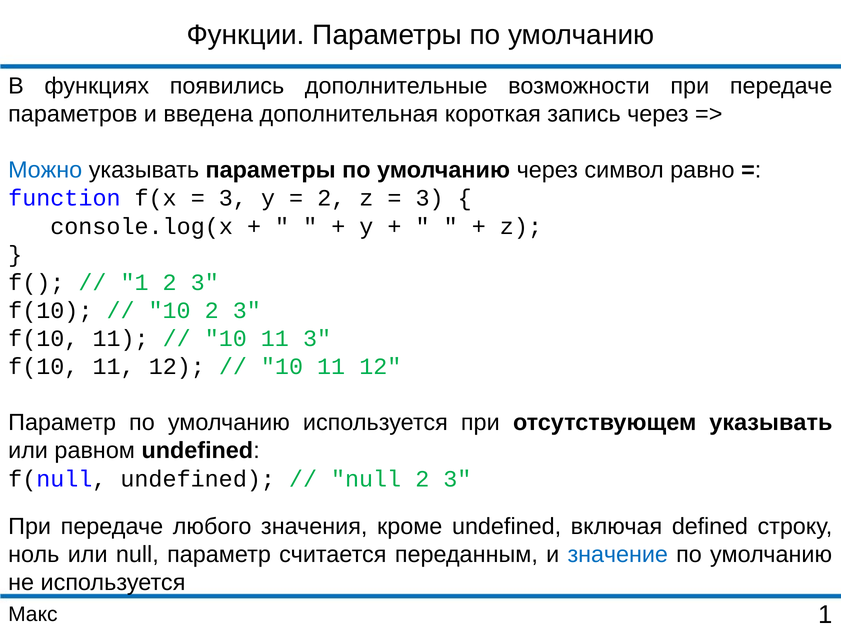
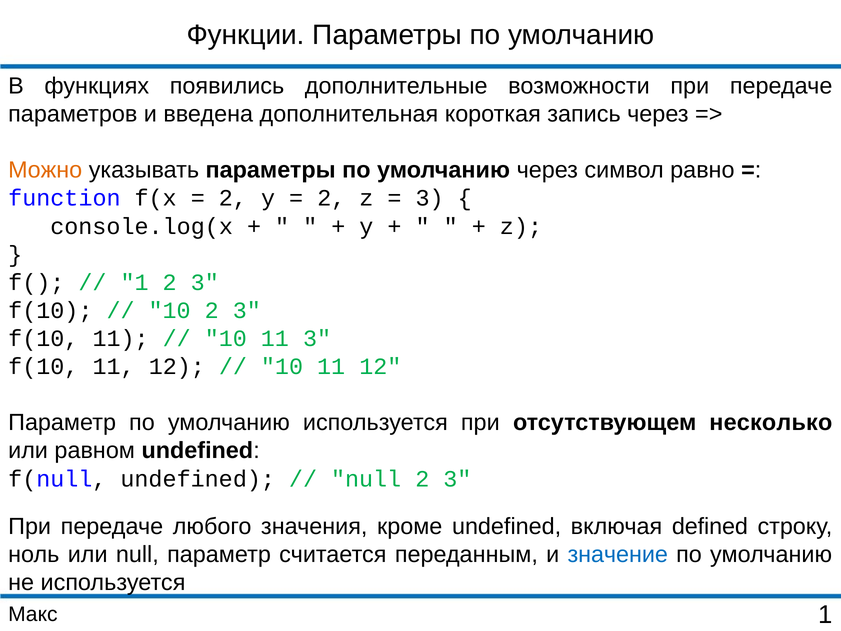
Можно colour: blue -> orange (45, 170)
3: 3 -> 2 (233, 198)
отсутствующем указывать: указывать -> несколько (771, 423)
